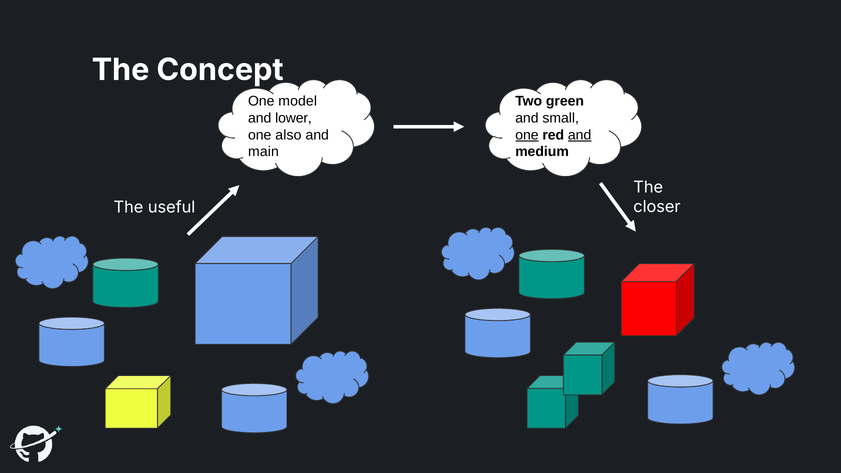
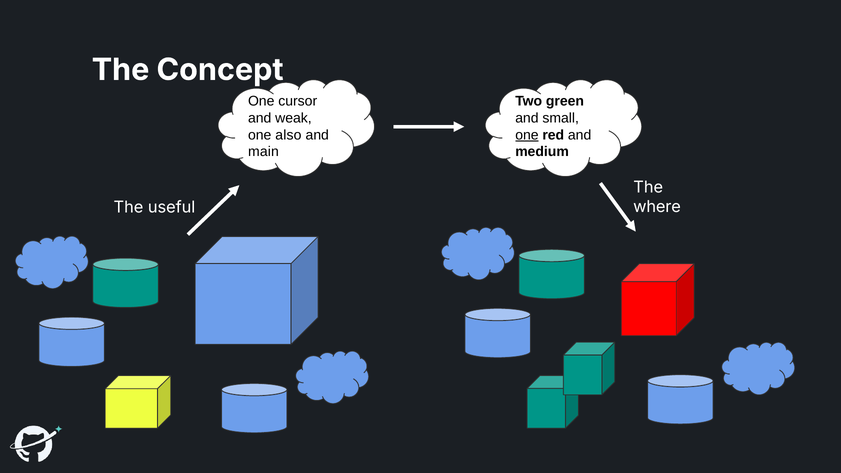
model: model -> cursor (298, 101)
lower: lower -> weak (293, 118)
and underline: present -> none (580, 135)
closer: closer -> where (657, 207)
